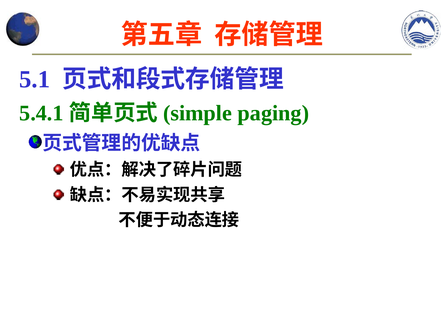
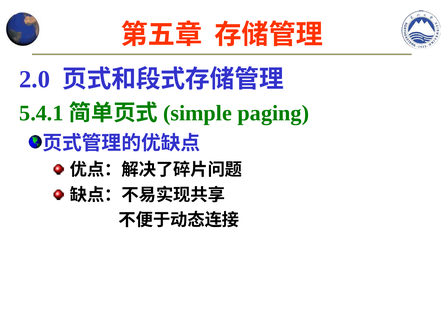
5.1: 5.1 -> 2.0 (35, 79)
